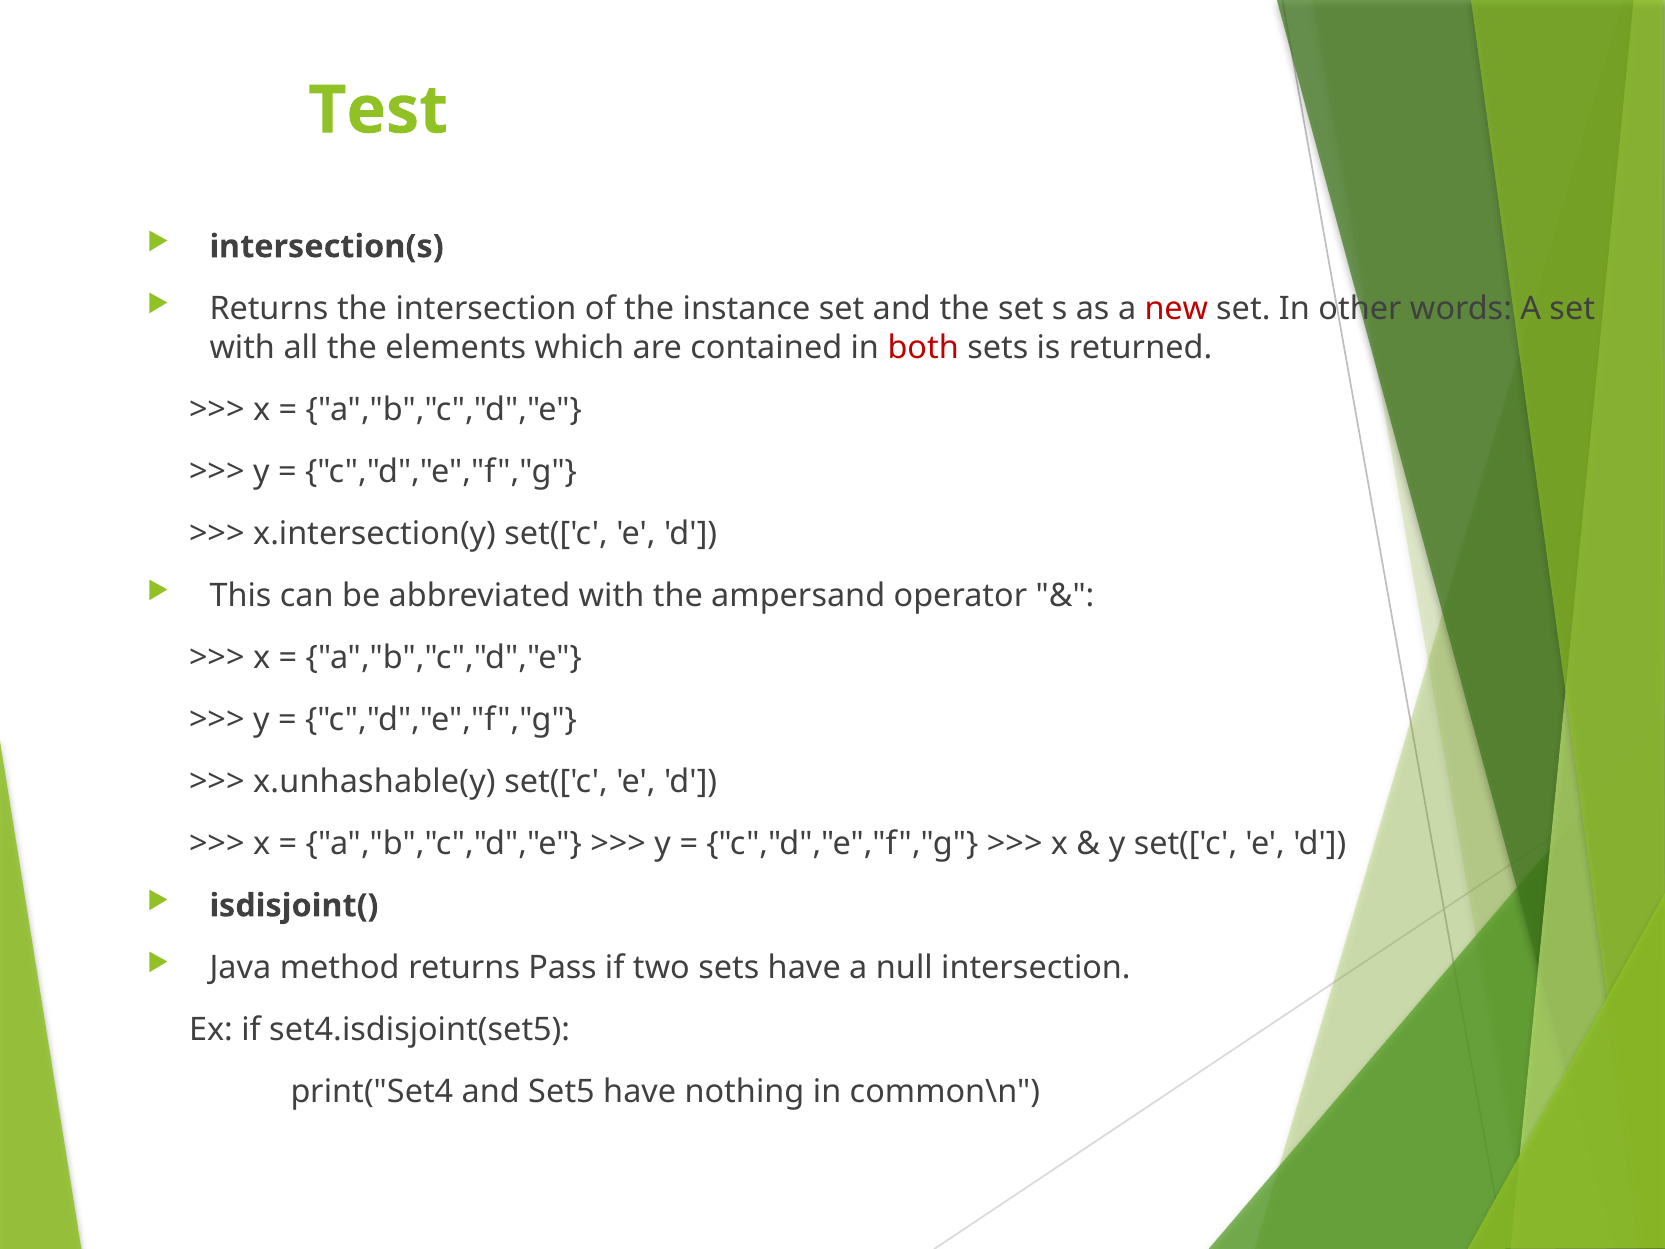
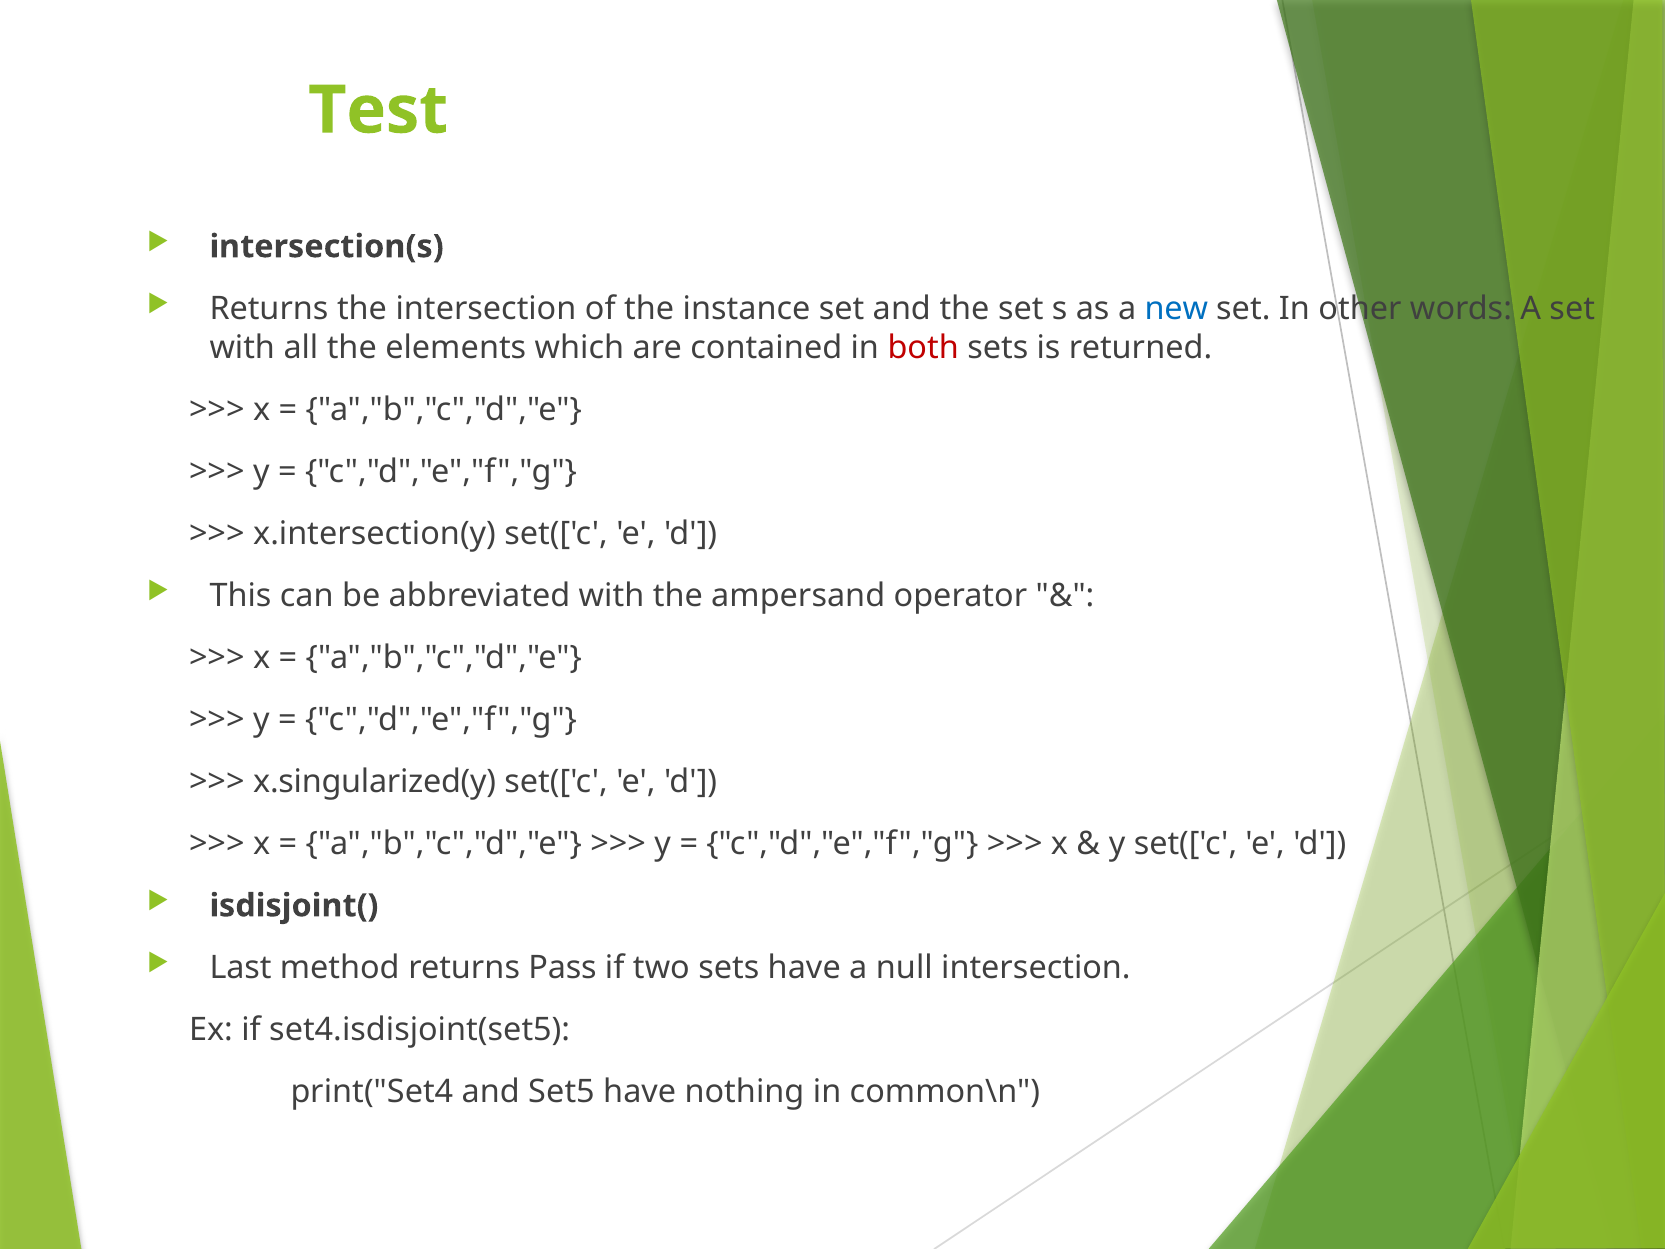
new colour: red -> blue (1176, 309)
x.unhashable(y: x.unhashable(y -> x.singularized(y (375, 782)
Java: Java -> Last (240, 968)
